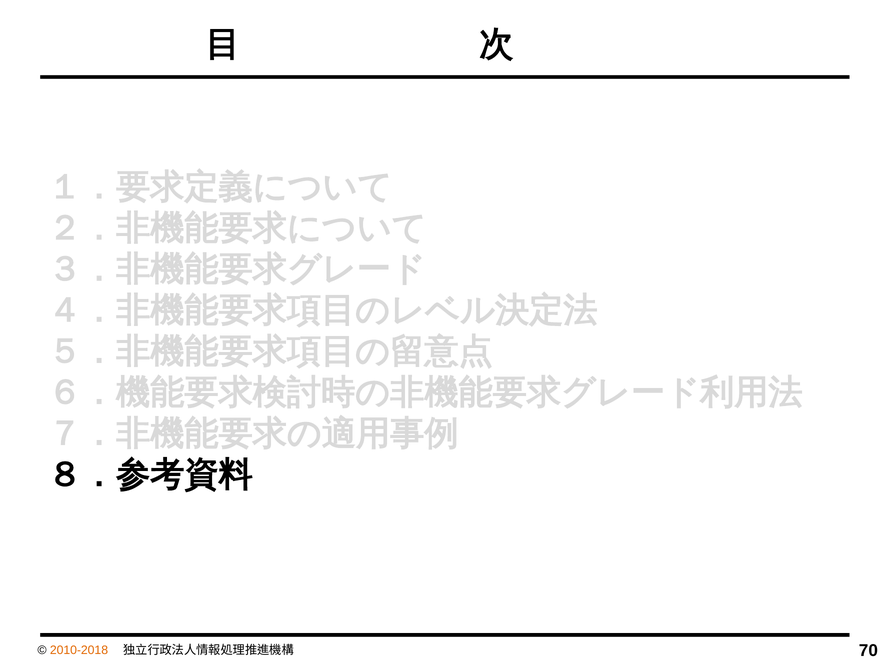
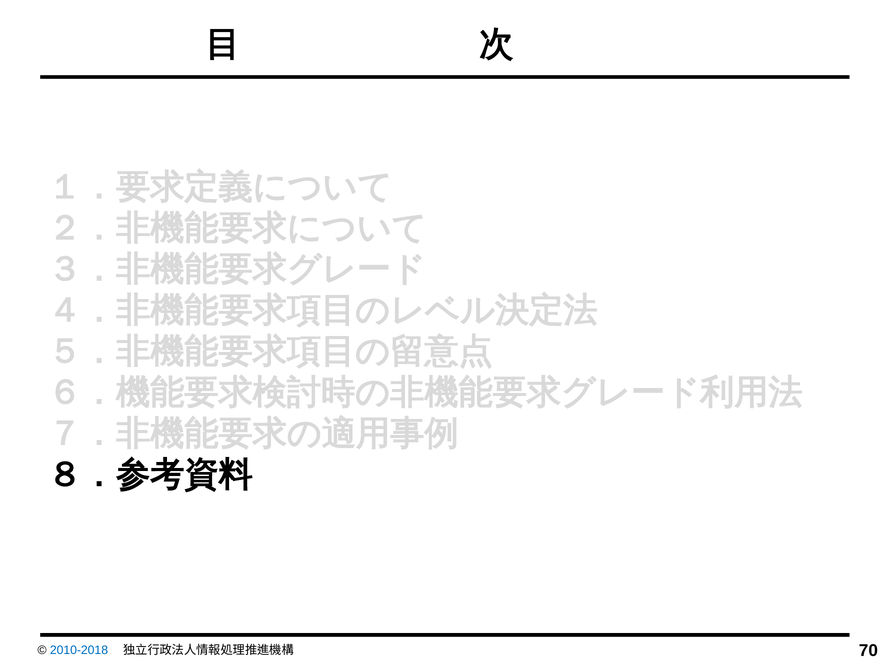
2010-2018 colour: orange -> blue (79, 650)
